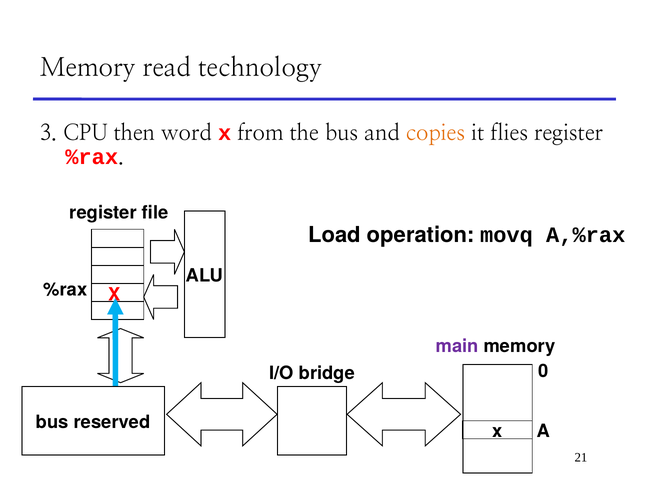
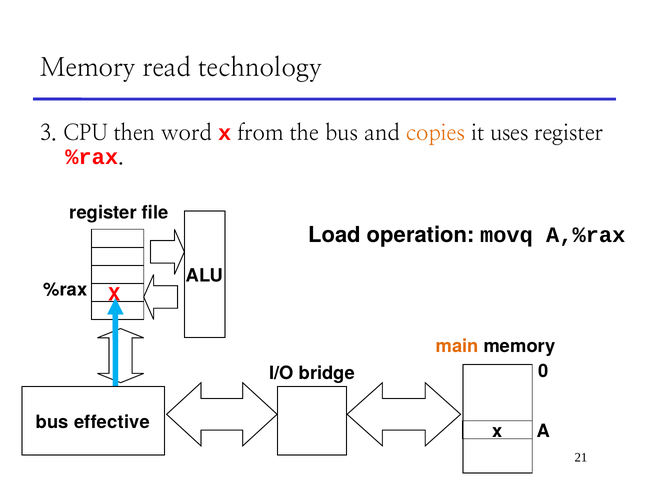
flies: flies -> uses (509, 133)
main colour: purple -> orange (457, 346)
reserved: reserved -> effective (112, 422)
